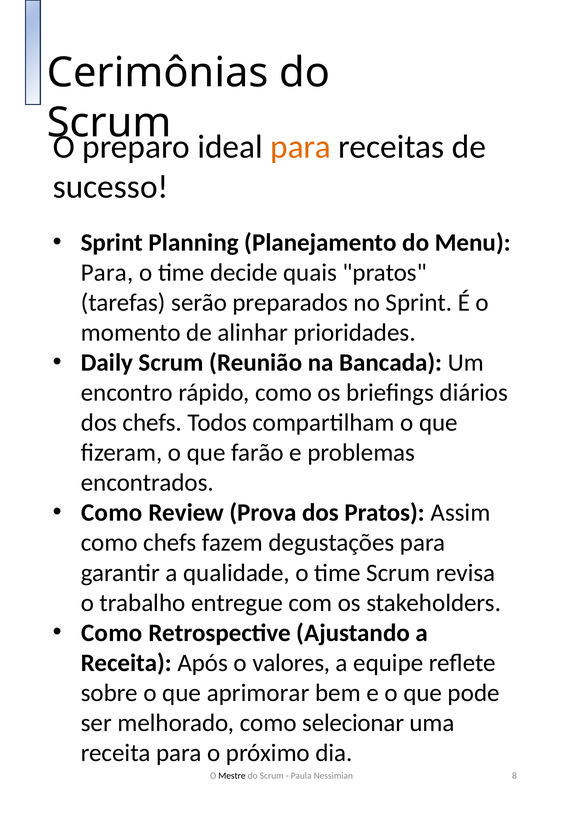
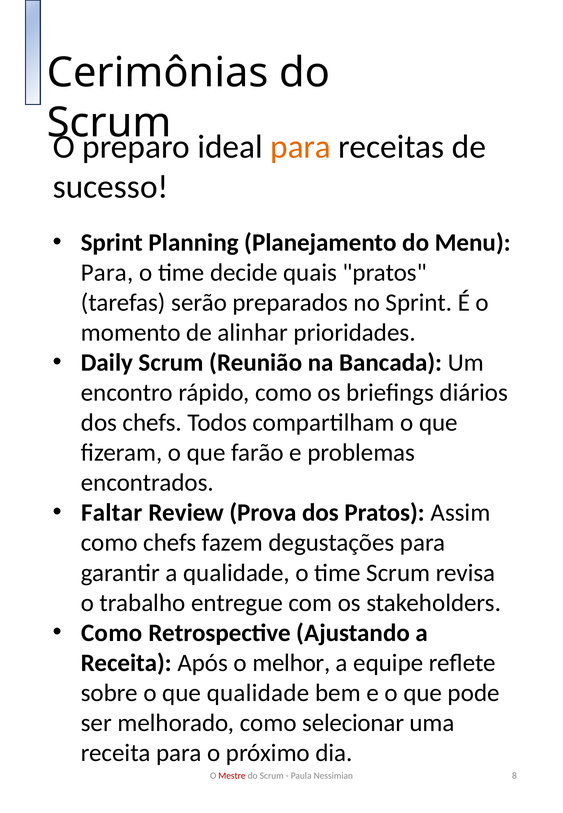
Como: Como -> Faltar (112, 513)
valores: valores -> melhor (291, 663)
que aprimorar: aprimorar -> qualidade (258, 693)
Mestre colour: black -> red (232, 776)
